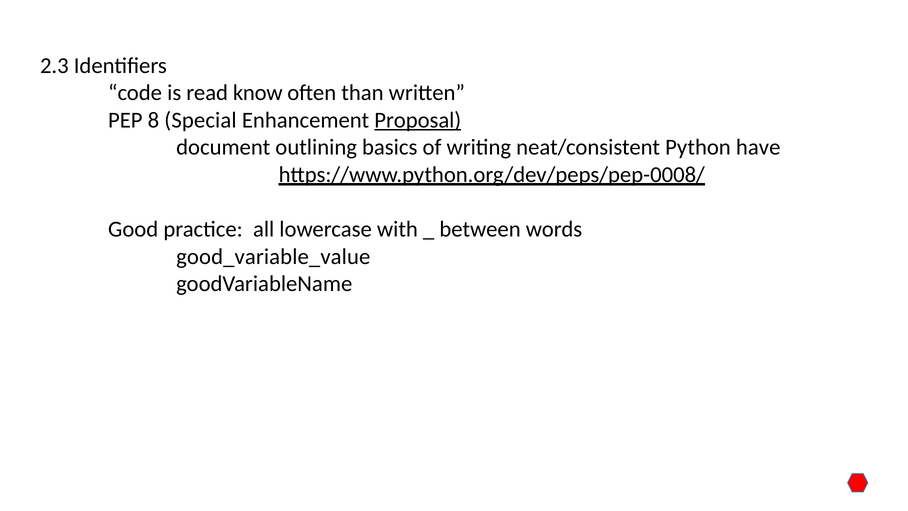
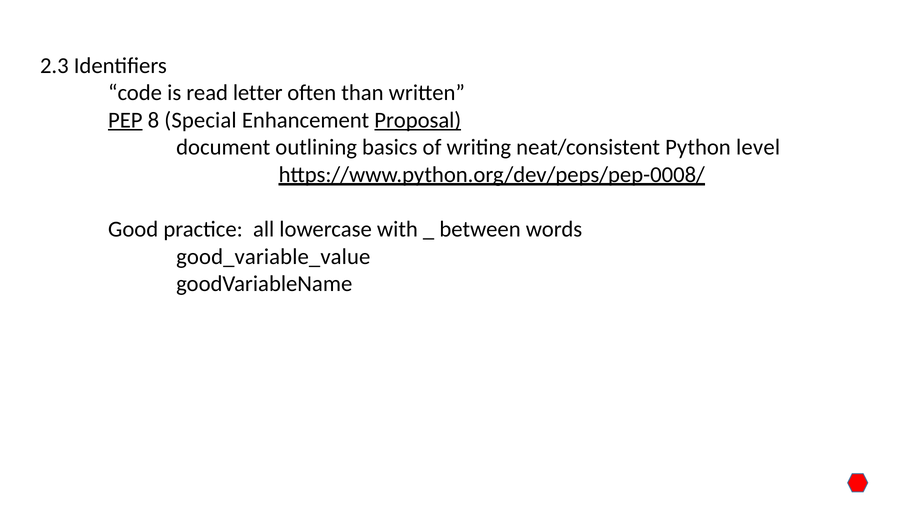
know: know -> letter (258, 93)
PEP underline: none -> present (125, 120)
have: have -> level (758, 147)
